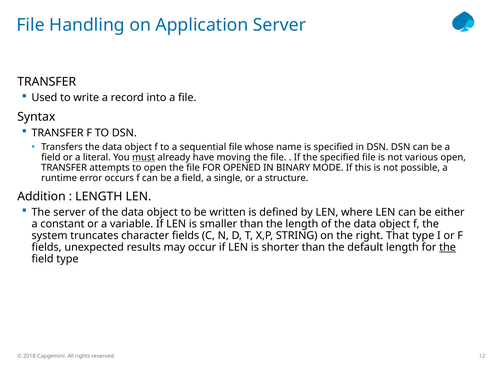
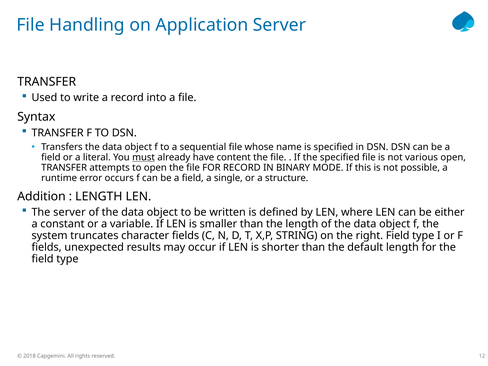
moving: moving -> content (234, 157)
FOR OPENED: OPENED -> RECORD (242, 168)
right That: That -> Field (398, 236)
the underline: present -> none (448, 247)
